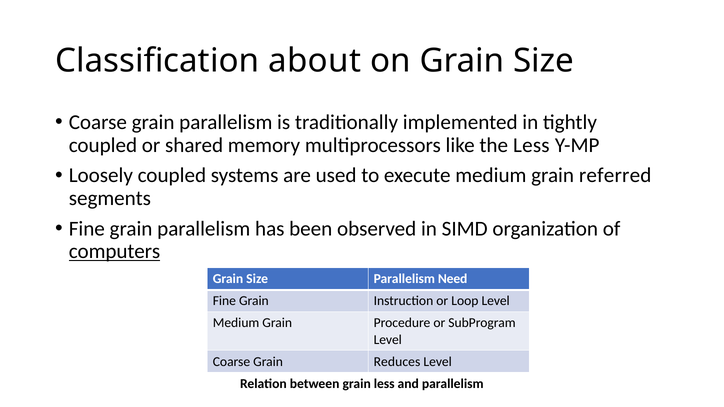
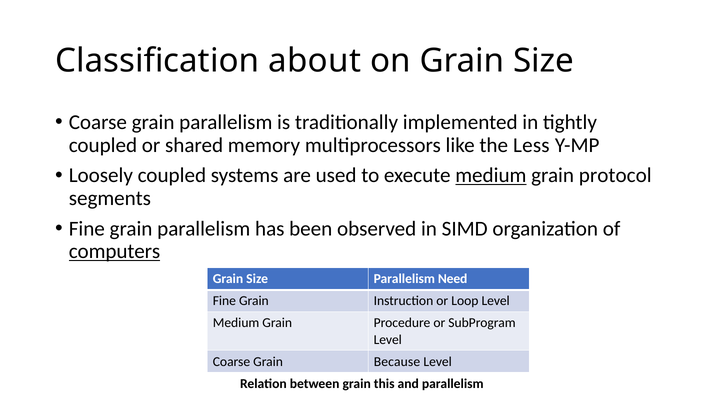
medium underline: none -> present (491, 176)
referred: referred -> protocol (615, 176)
Reduces: Reduces -> Because (397, 362)
grain less: less -> this (384, 384)
